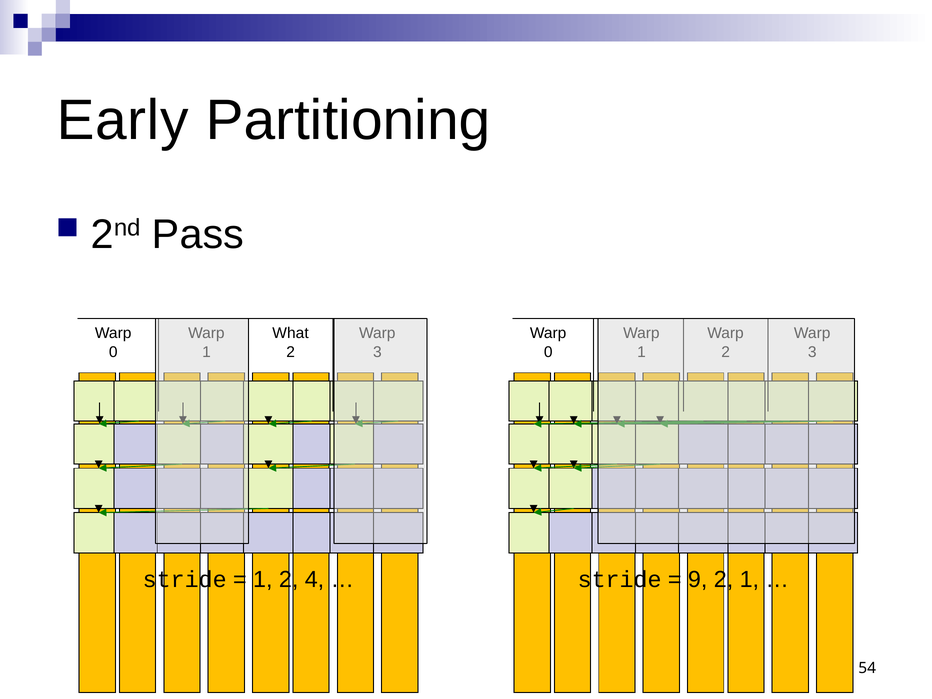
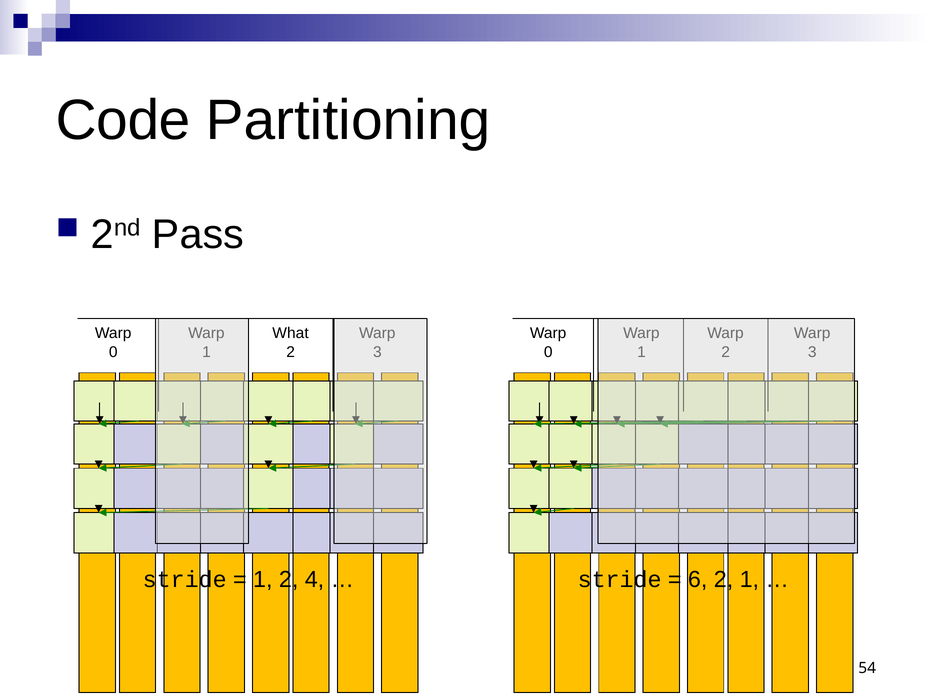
Early: Early -> Code (123, 120)
9: 9 -> 6 (698, 579)
